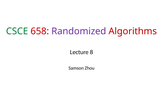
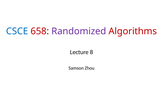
CSCE colour: green -> blue (17, 31)
